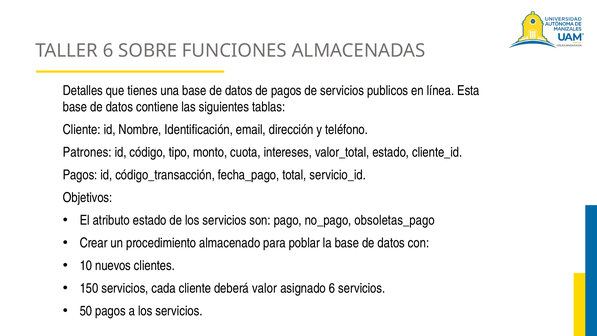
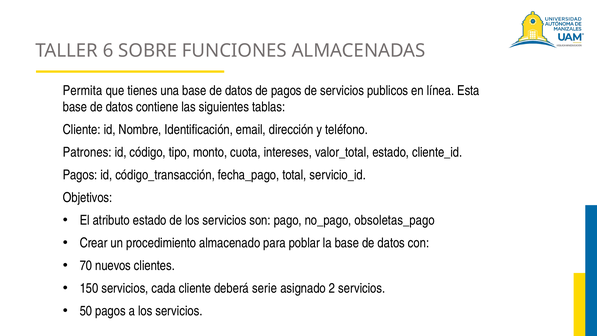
Detalles: Detalles -> Permita (83, 91)
10: 10 -> 70 (86, 265)
valor: valor -> serie (265, 288)
asignado 6: 6 -> 2 (332, 288)
